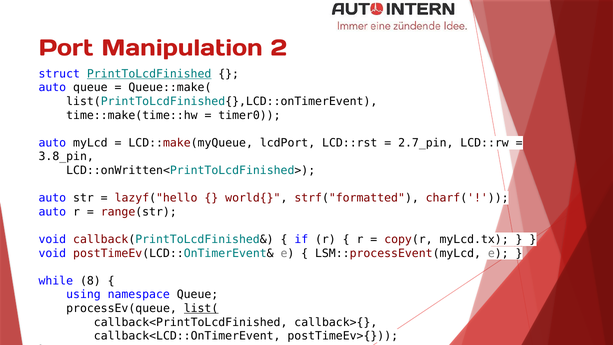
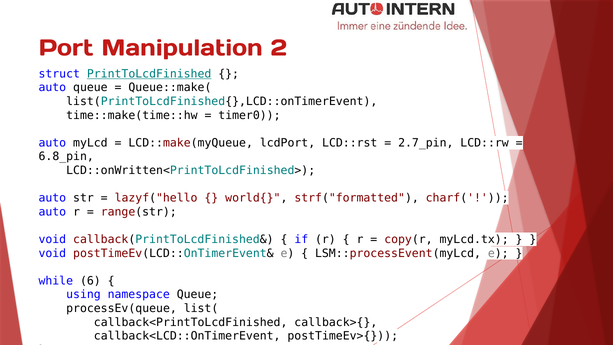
3.8_pin: 3.8_pin -> 6.8_pin (66, 157)
8: 8 -> 6 (90, 281)
list( underline: present -> none (201, 308)
